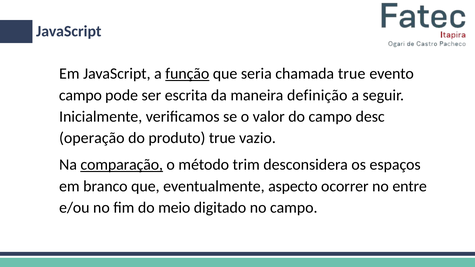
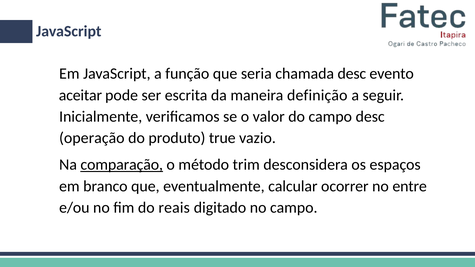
função underline: present -> none (187, 74)
chamada true: true -> desc (352, 74)
campo: campo -> aceitar (80, 95)
aspecto: aspecto -> calcular (293, 186)
meio: meio -> reais (174, 208)
